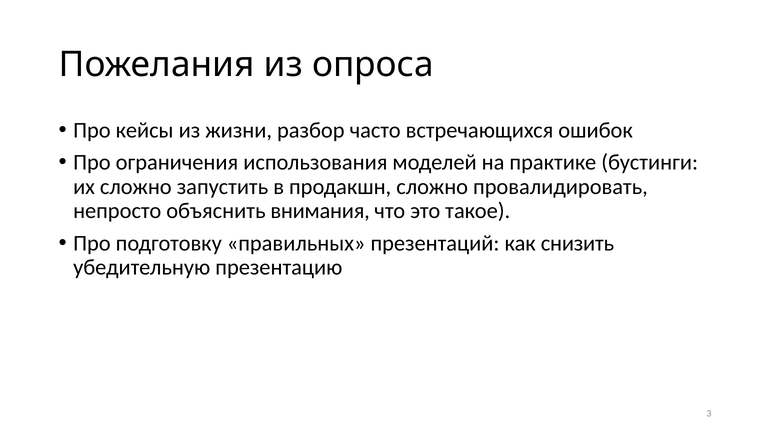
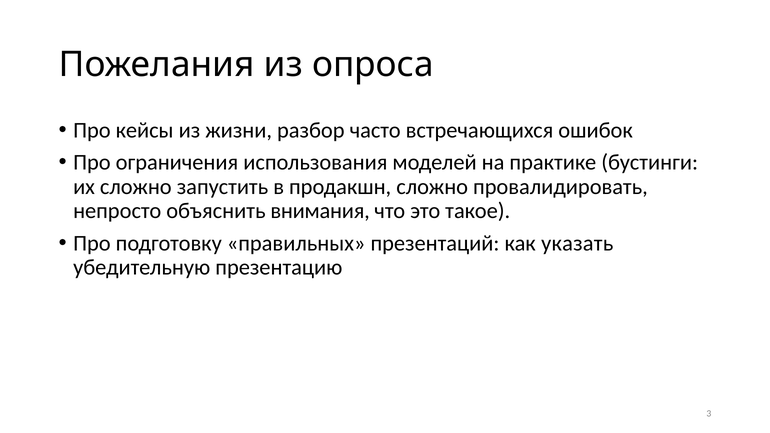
снизить: снизить -> указать (577, 243)
